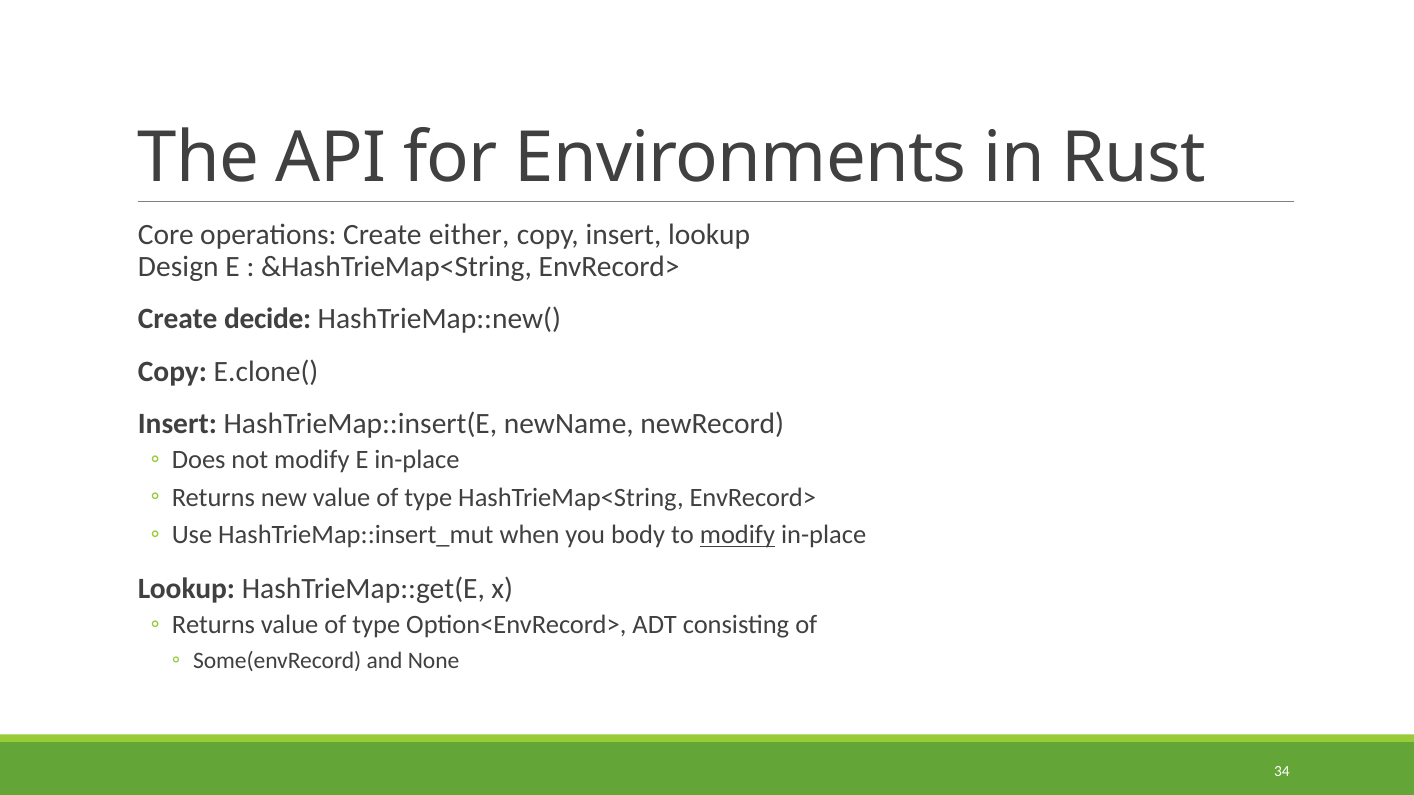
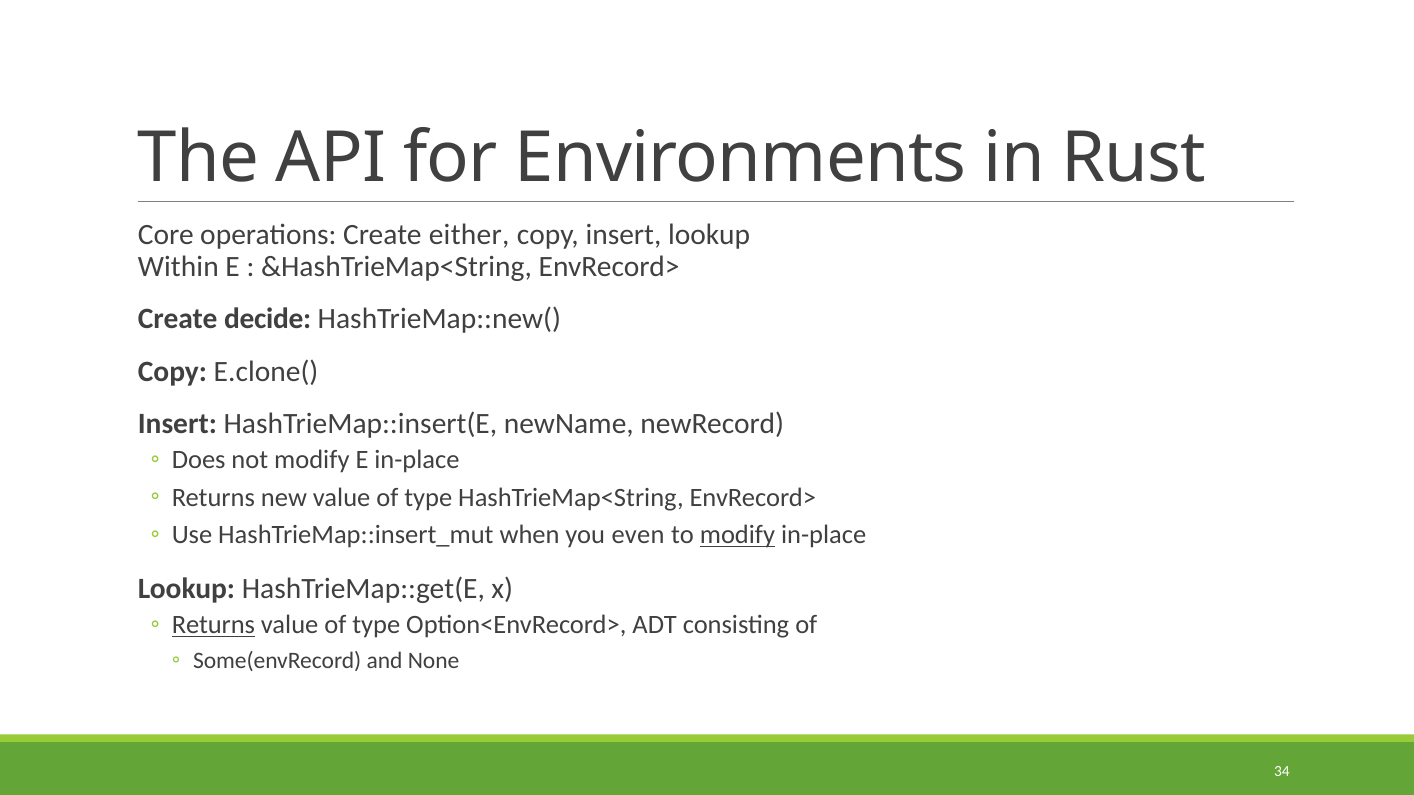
Design: Design -> Within (178, 267)
body: body -> even (638, 535)
Returns underline: none -> present (213, 625)
